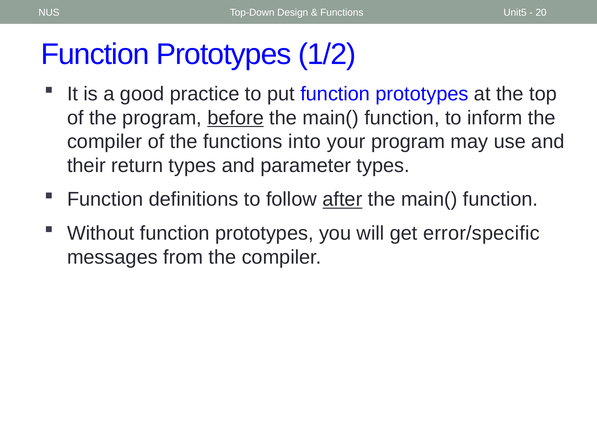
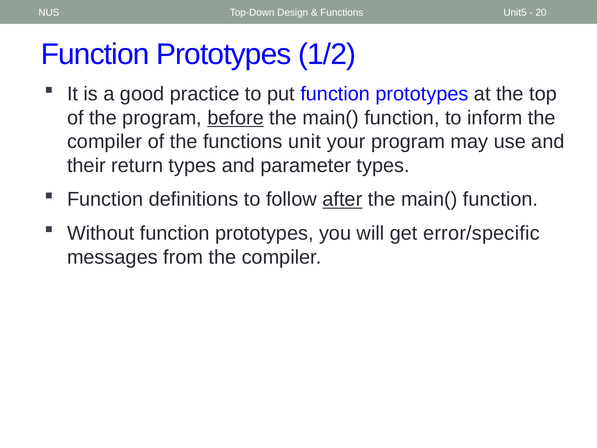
into: into -> unit (305, 142)
